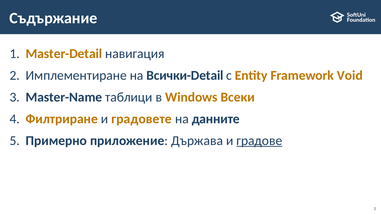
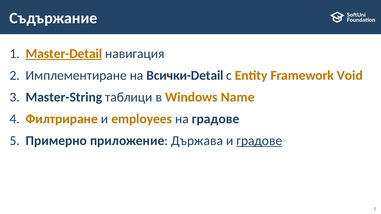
Master-Detail underline: none -> present (64, 54)
Master-Name: Master-Name -> Master-String (64, 97)
Всеки: Всеки -> Name (238, 97)
градовете: градовете -> employees (142, 119)
на данните: данните -> градове (216, 119)
